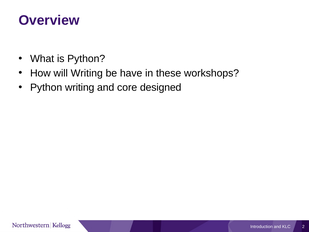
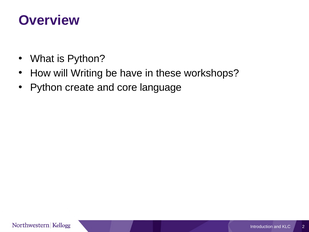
Python writing: writing -> create (80, 87)
designed: designed -> language (161, 87)
